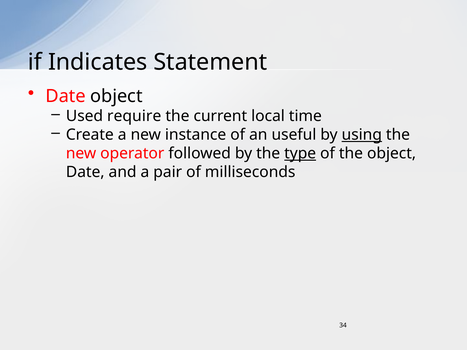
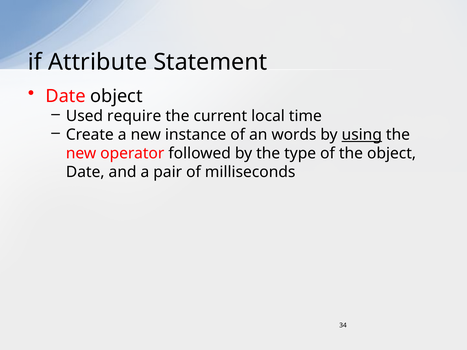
Indicates: Indicates -> Attribute (98, 62)
useful: useful -> words (294, 135)
type underline: present -> none (300, 154)
